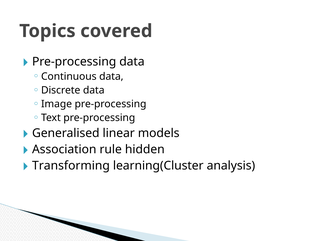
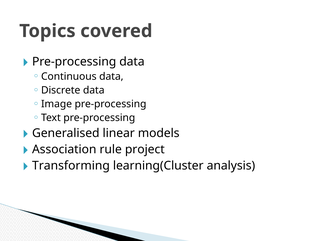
hidden: hidden -> project (145, 149)
